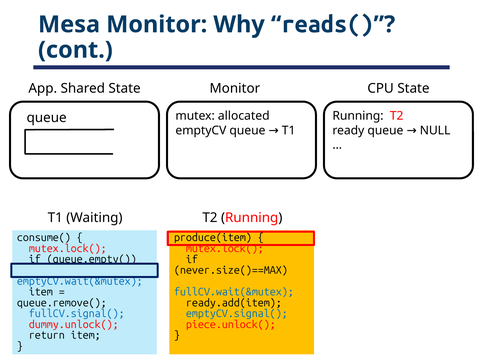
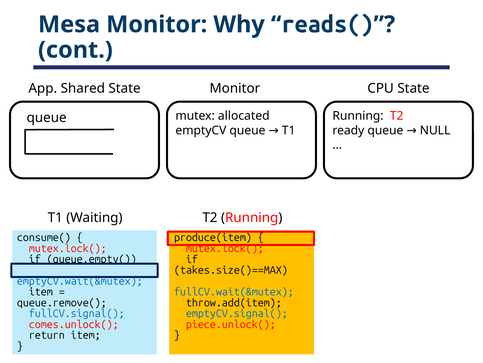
never.size()==MAX: never.size()==MAX -> takes.size()==MAX (231, 270)
ready.add(item: ready.add(item -> throw.add(item (234, 302)
dummy.unlock(: dummy.unlock( -> comes.unlock( (74, 324)
